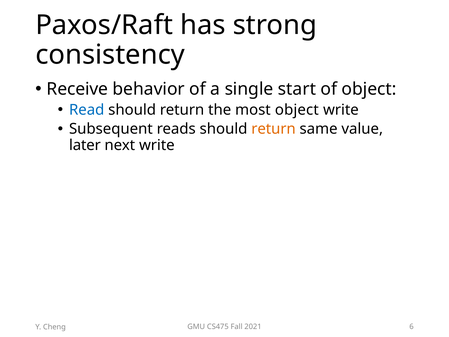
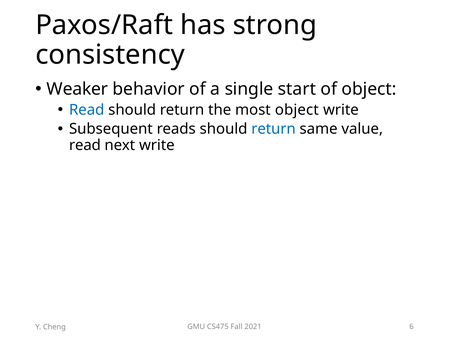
Receive: Receive -> Weaker (77, 89)
return colour: orange -> blue (274, 129)
later: later -> read (85, 145)
